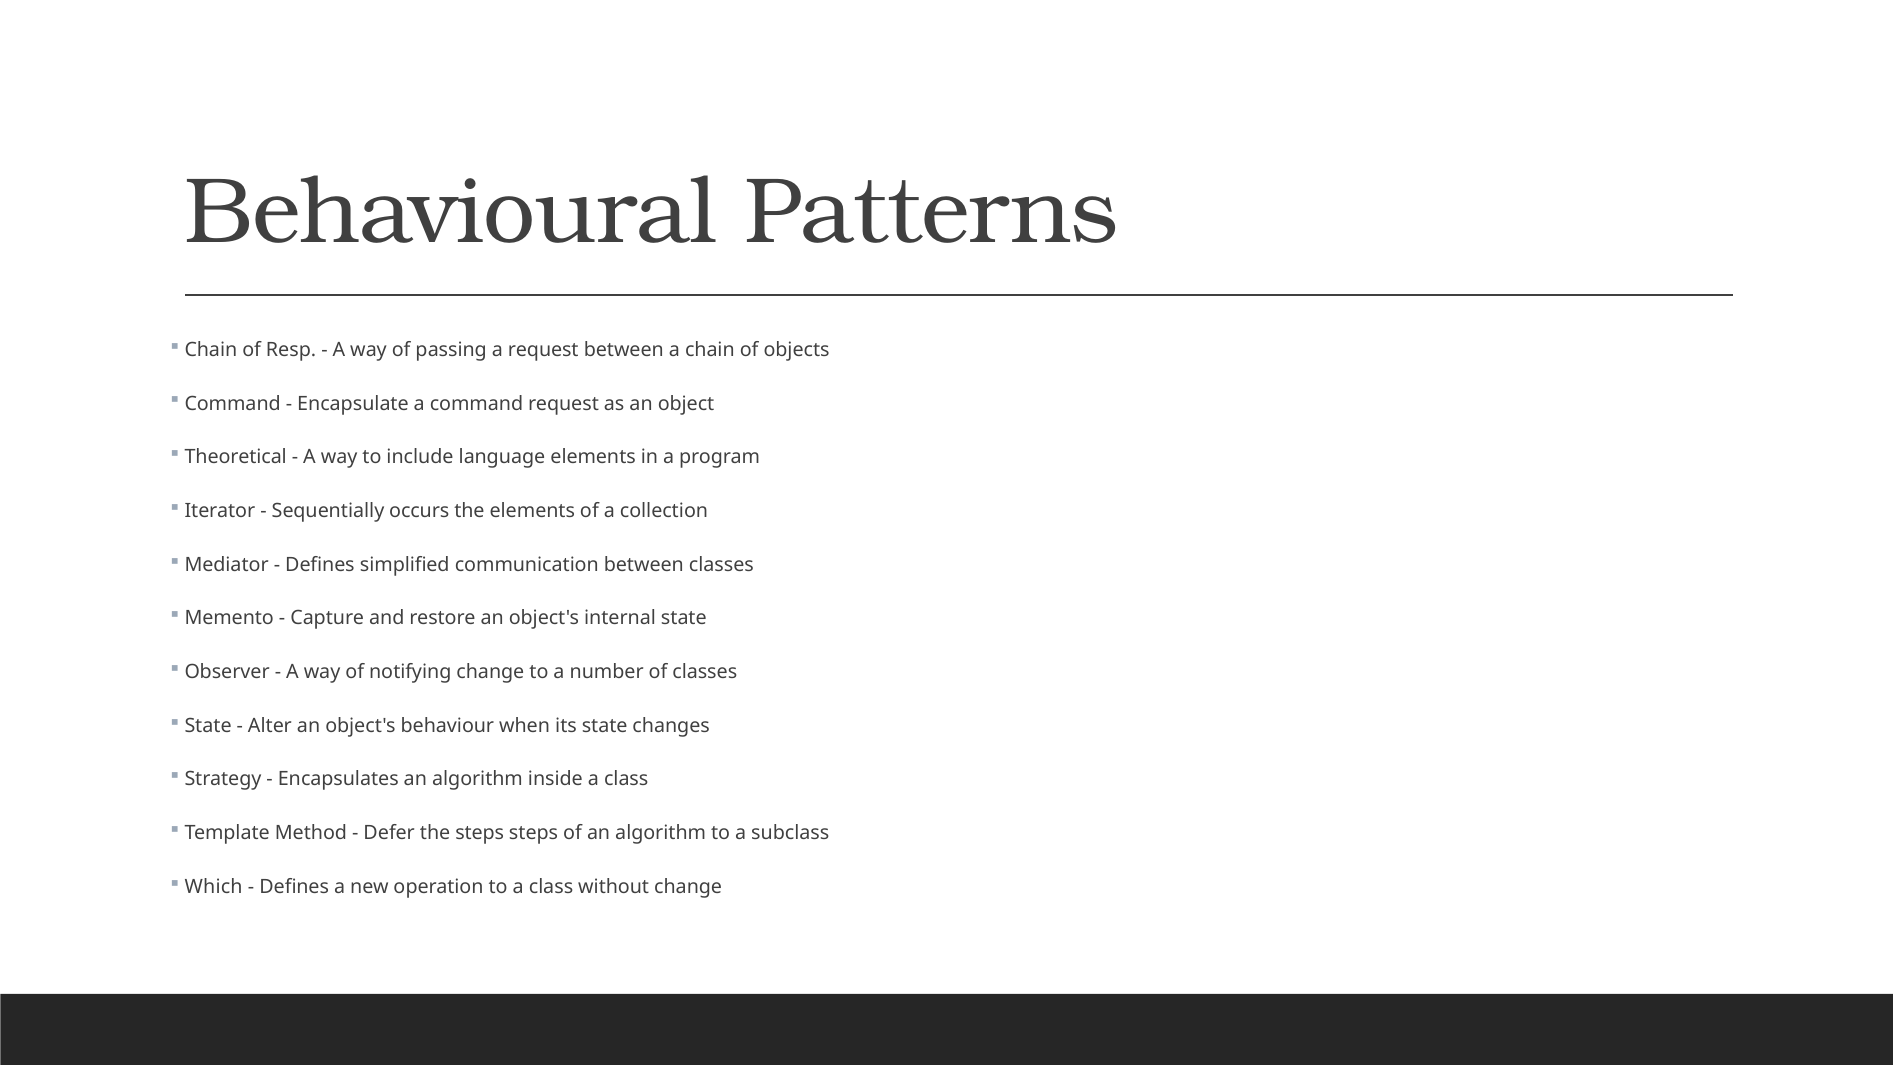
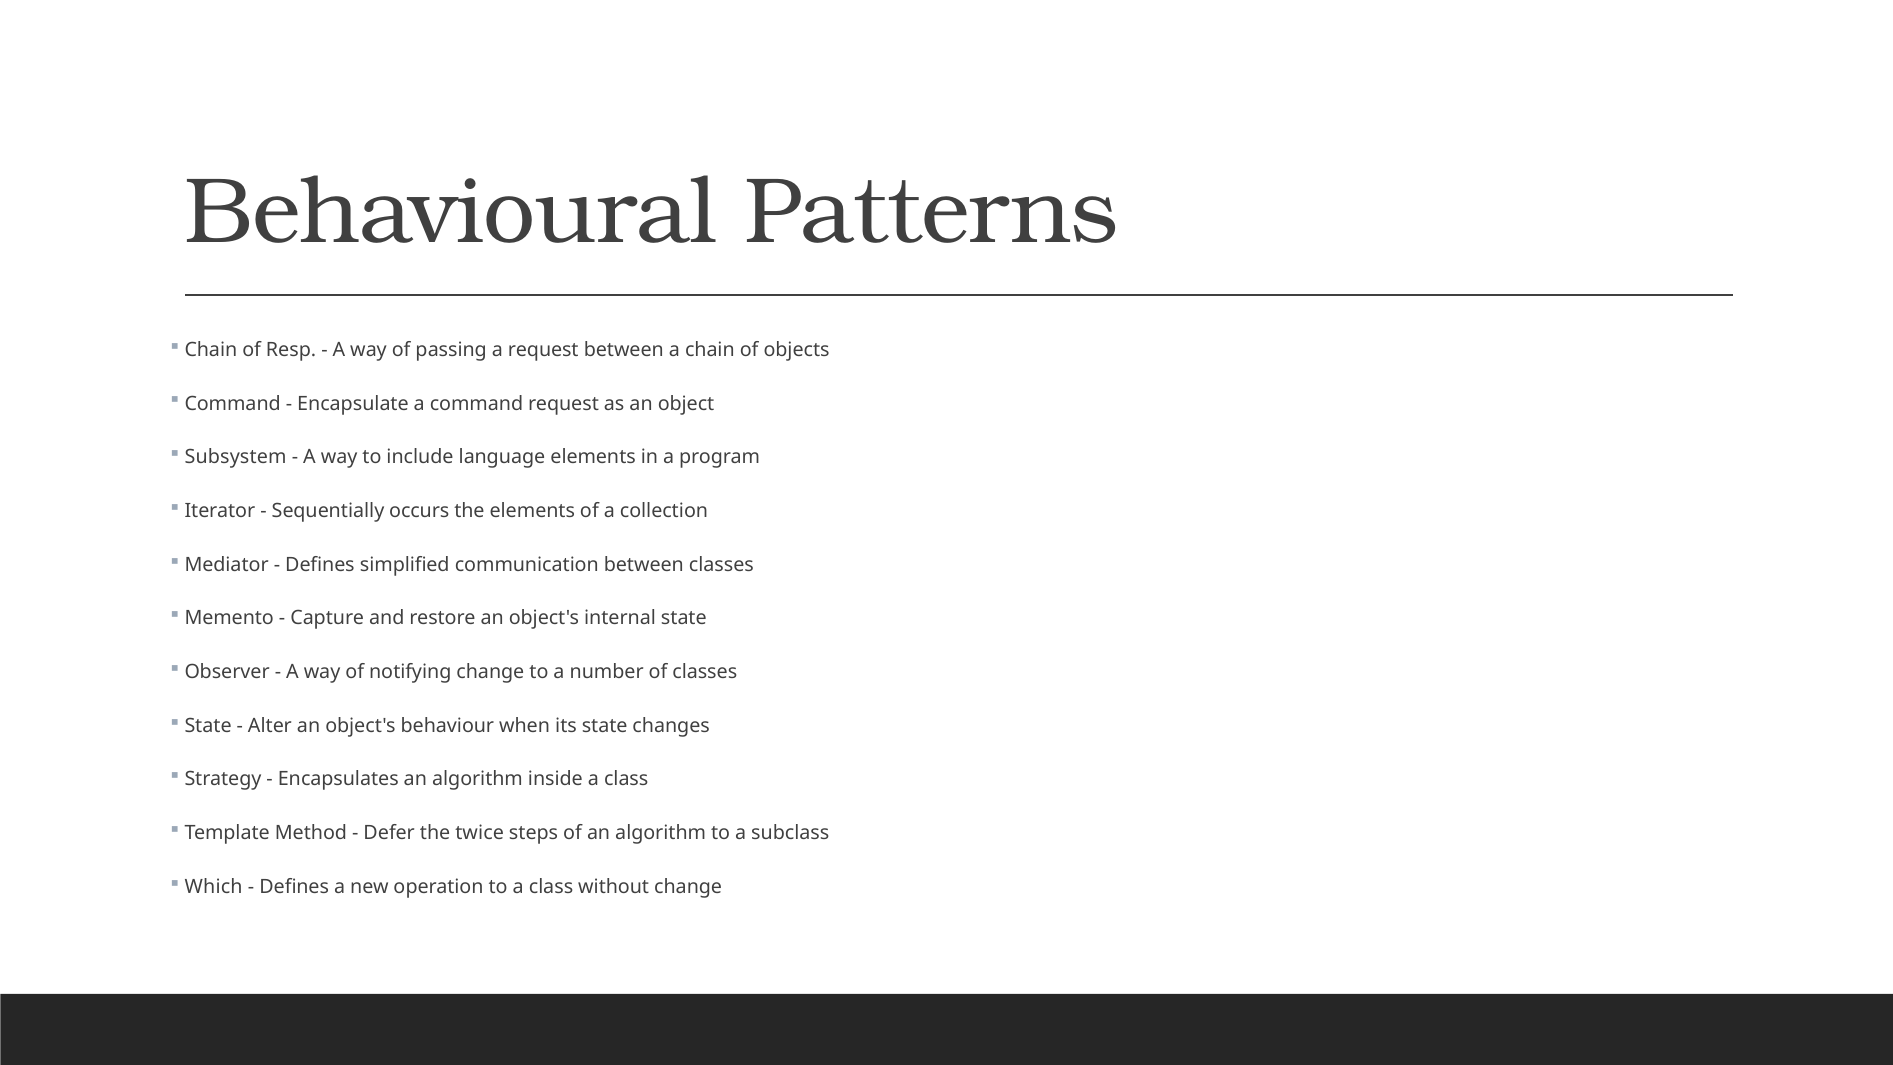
Theoretical: Theoretical -> Subsystem (236, 457)
the steps: steps -> twice (480, 833)
